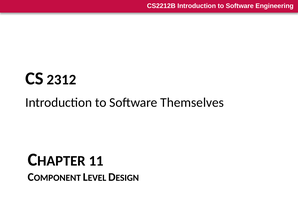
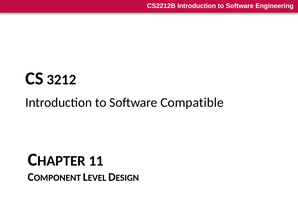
2312: 2312 -> 3212 (62, 79)
Themselves: Themselves -> Compatible (192, 102)
